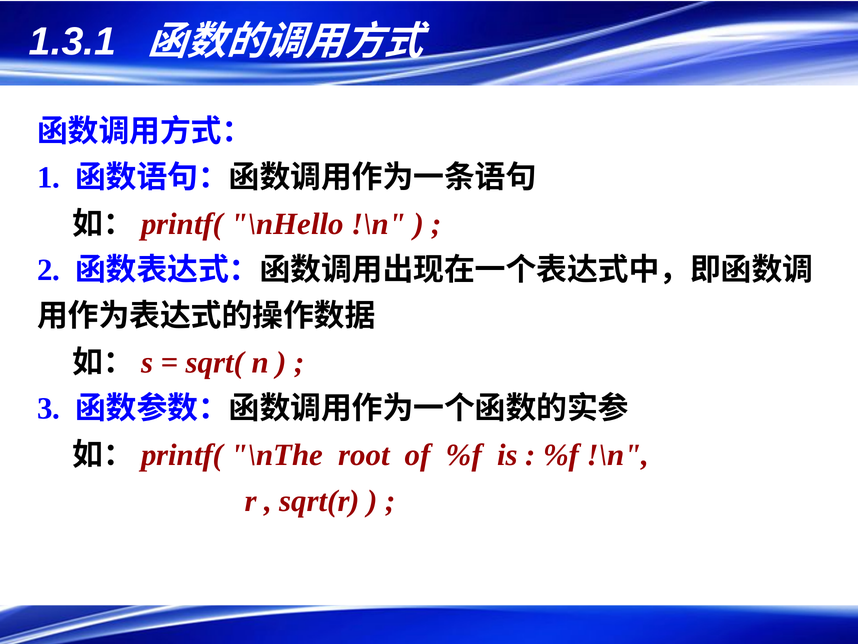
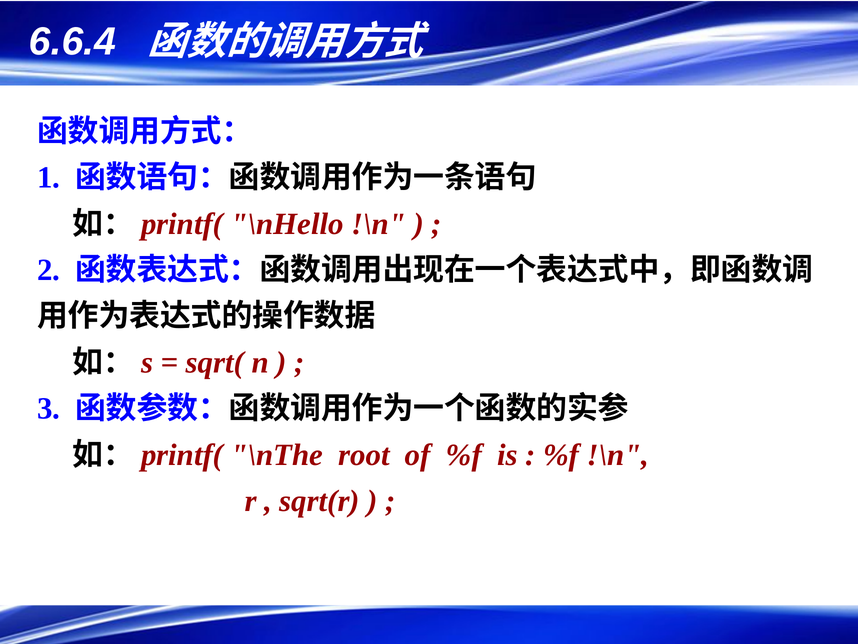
1.3.1: 1.3.1 -> 6.6.4 (72, 42)
